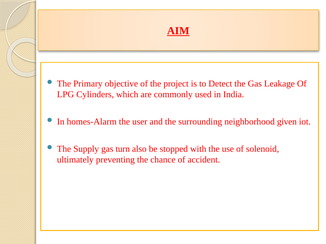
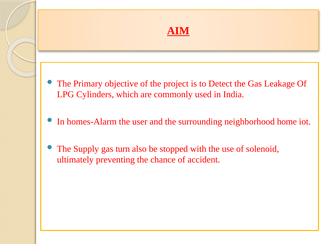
given: given -> home (287, 122)
